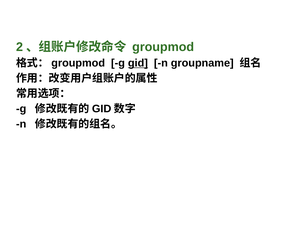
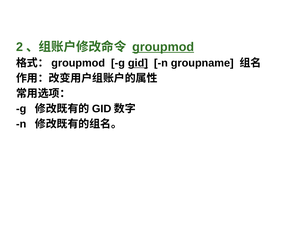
groupmod underline: none -> present (163, 47)
